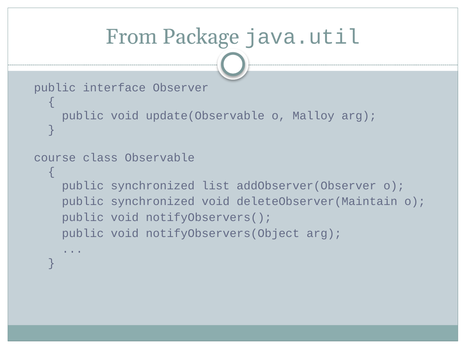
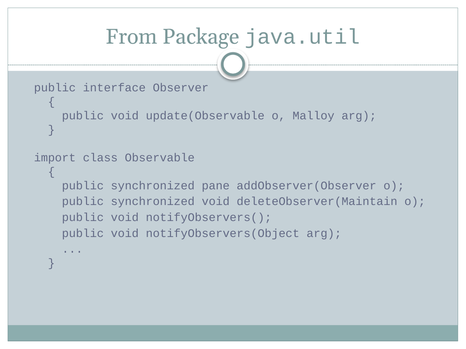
course: course -> import (55, 158)
list: list -> pane (216, 186)
